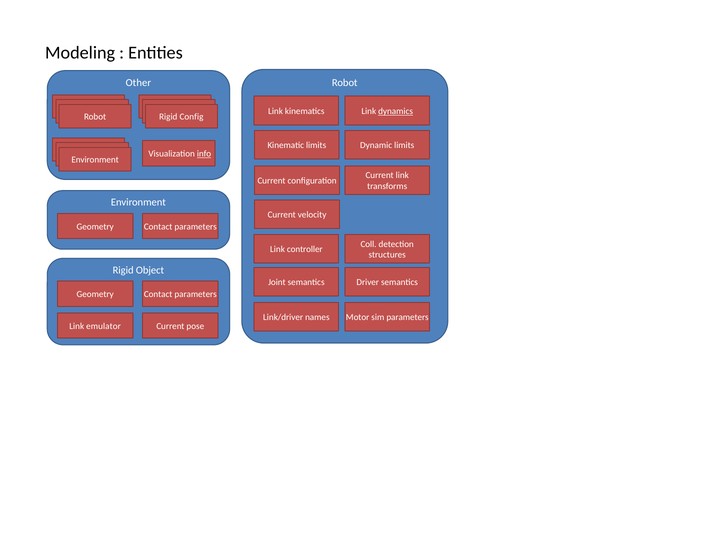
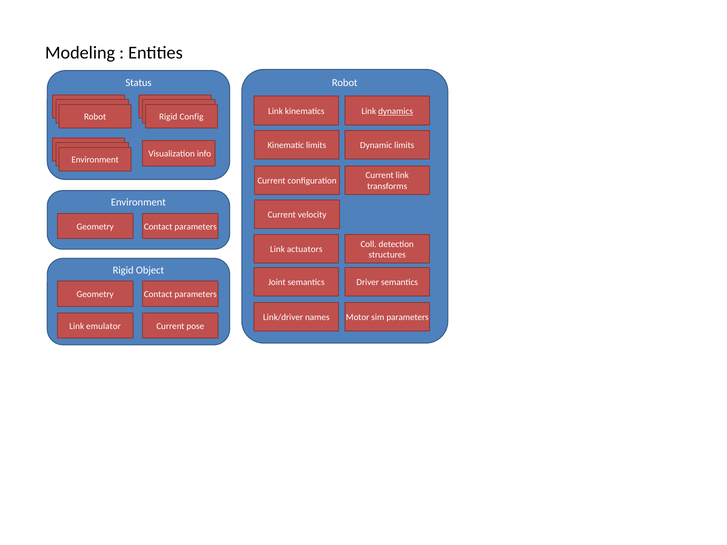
Other: Other -> Status (138, 83)
info underline: present -> none (204, 154)
controller: controller -> actuators (305, 250)
